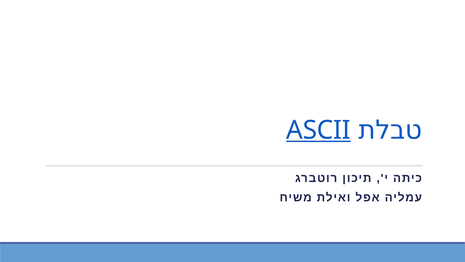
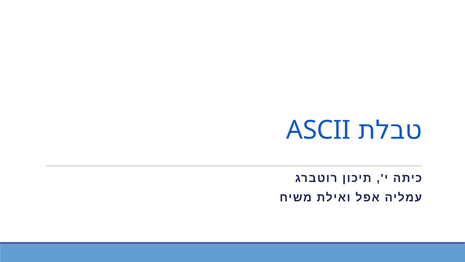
ASCII underline: present -> none (318, 130)
